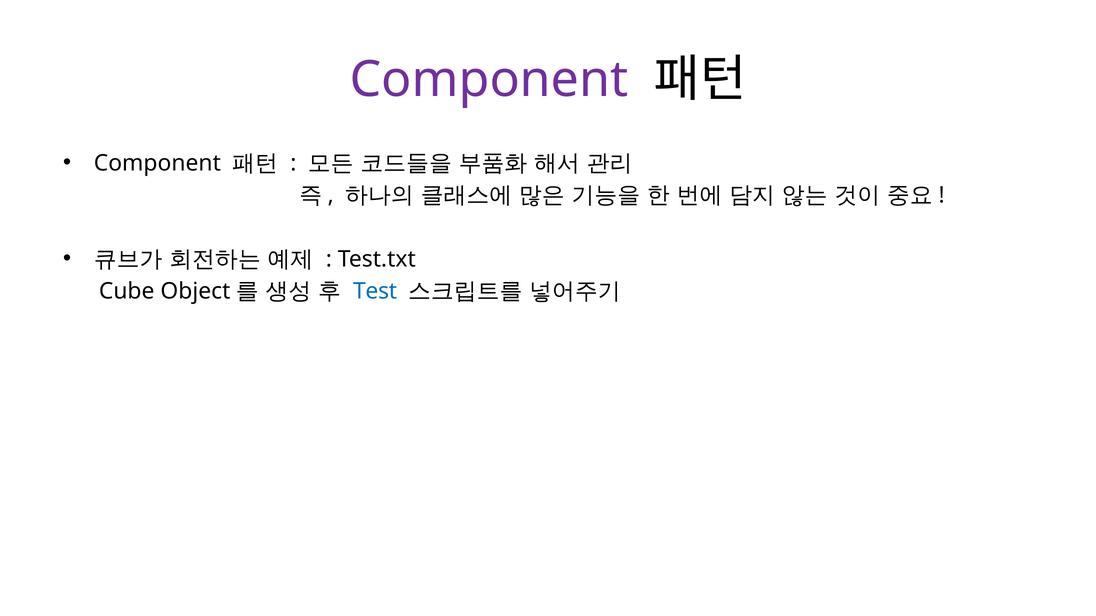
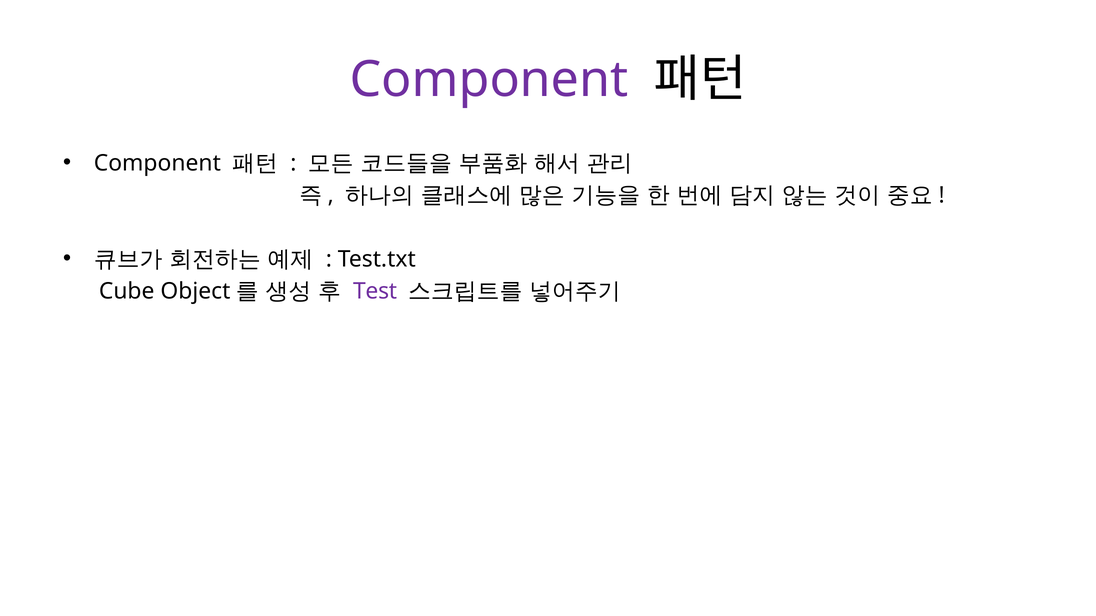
Test colour: blue -> purple (375, 291)
